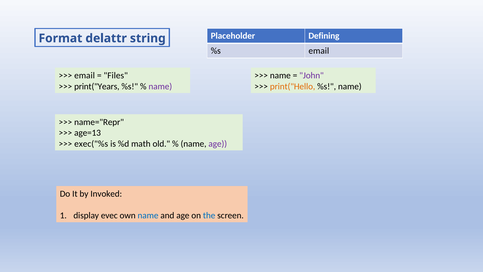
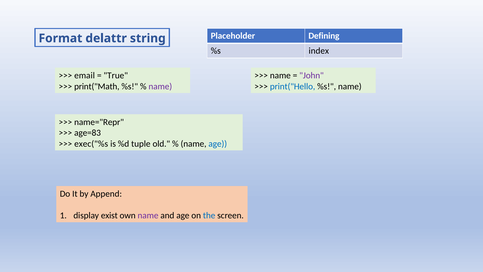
%s email: email -> index (319, 51)
Files: Files -> True (116, 75)
print("Years: print("Years -> print("Math (97, 86)
print("Hello colour: orange -> blue (293, 86)
age=13: age=13 -> age=83 (88, 133)
math: math -> tuple (141, 144)
age colour: purple -> blue (218, 144)
Invoked: Invoked -> Append (106, 194)
evec: evec -> exist (109, 215)
name colour: blue -> purple (148, 215)
